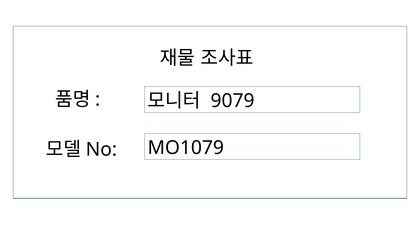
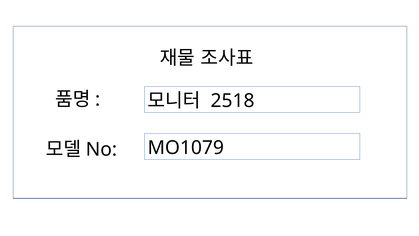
9079: 9079 -> 2518 (233, 101)
